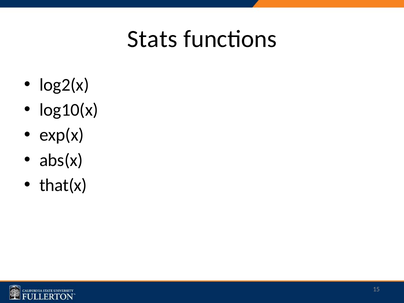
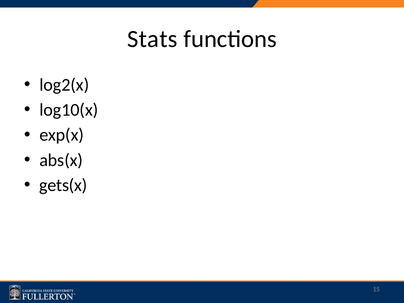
that(x: that(x -> gets(x (63, 185)
